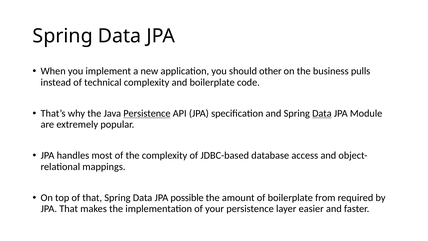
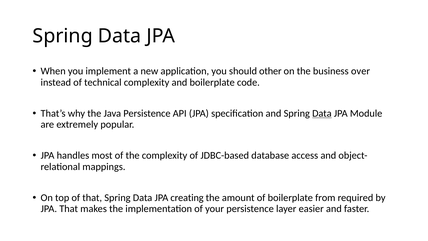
pulls: pulls -> over (361, 71)
Persistence underline: present -> none (147, 113)
possible: possible -> creating (187, 198)
